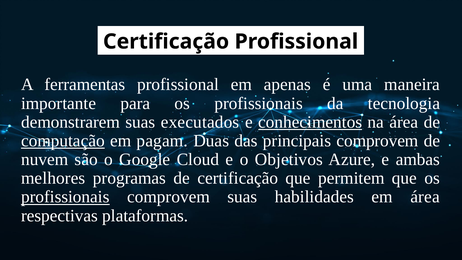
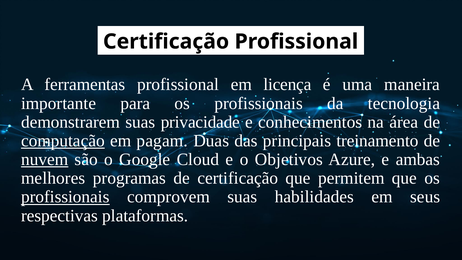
apenas: apenas -> licença (288, 85)
executados: executados -> privacidade (200, 122)
conhecimentos underline: present -> none (310, 122)
principais comprovem: comprovem -> treinamento (378, 141)
nuvem underline: none -> present (45, 159)
em área: área -> seus (425, 197)
